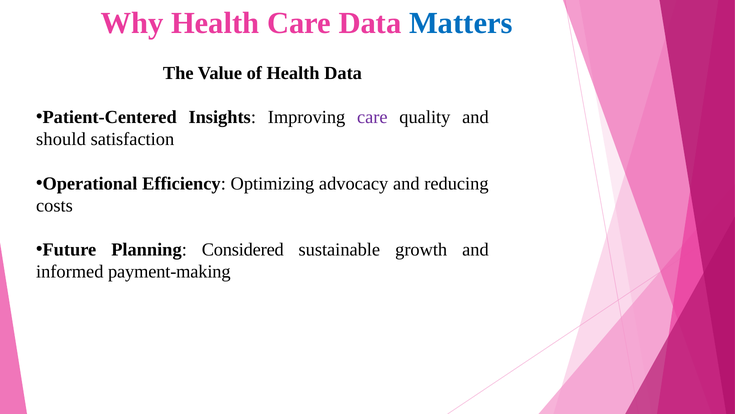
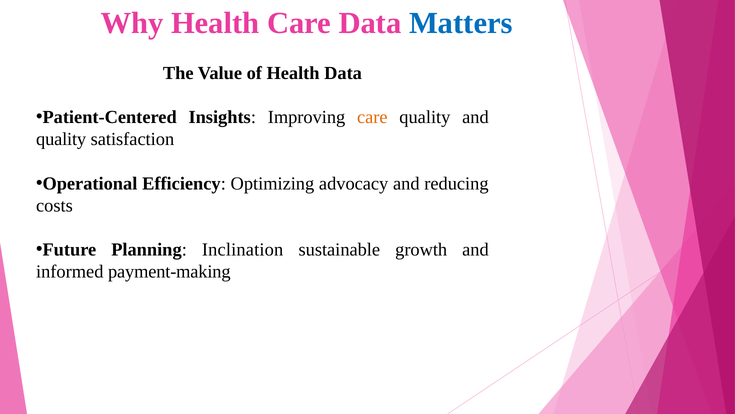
care colour: purple -> orange (372, 117)
should: should -> quality (61, 139)
Considered: Considered -> Inclination (243, 249)
